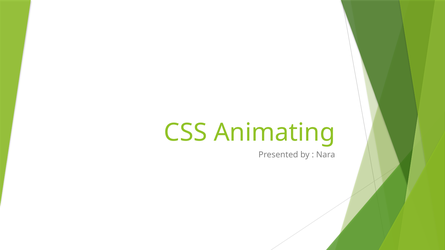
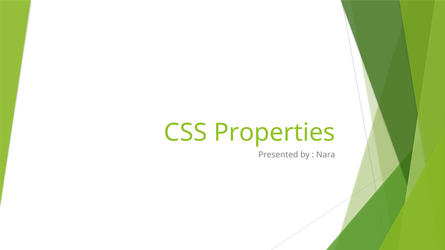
Animating: Animating -> Properties (274, 133)
